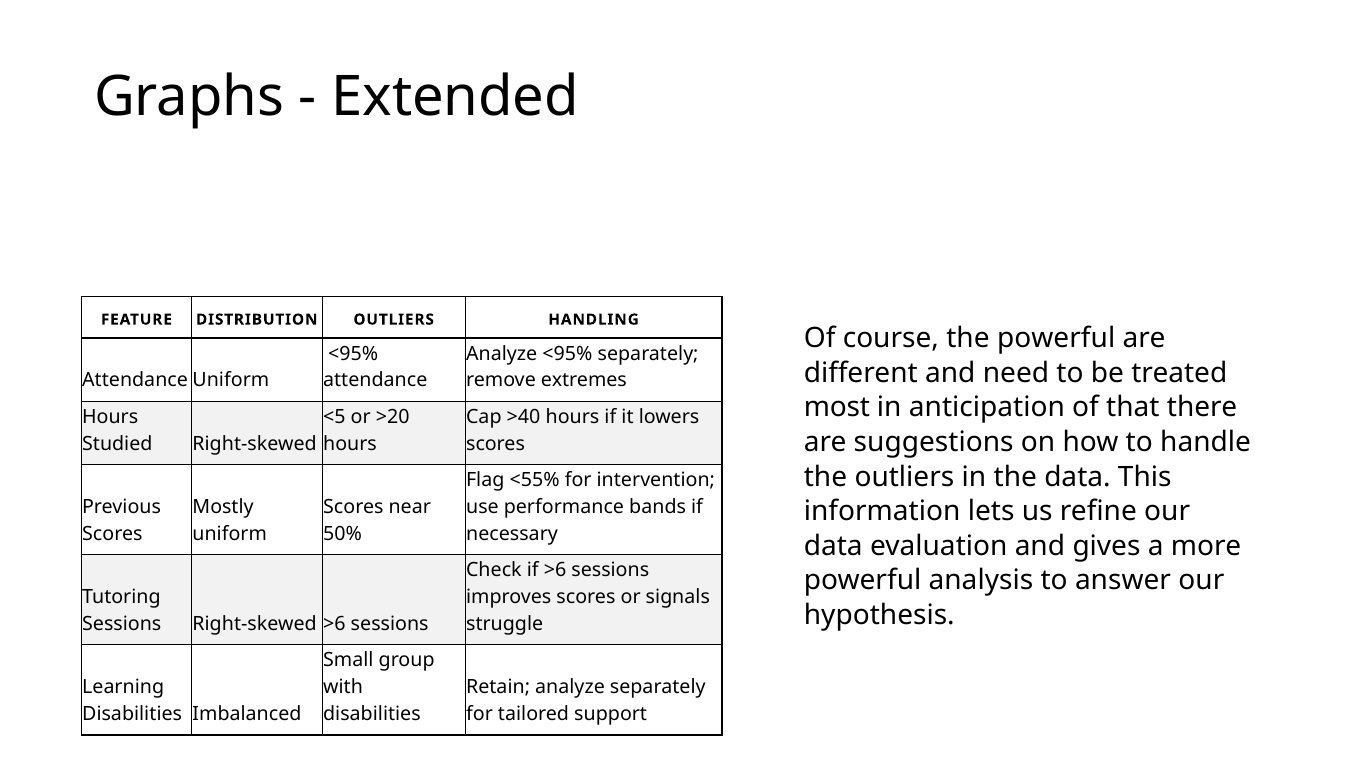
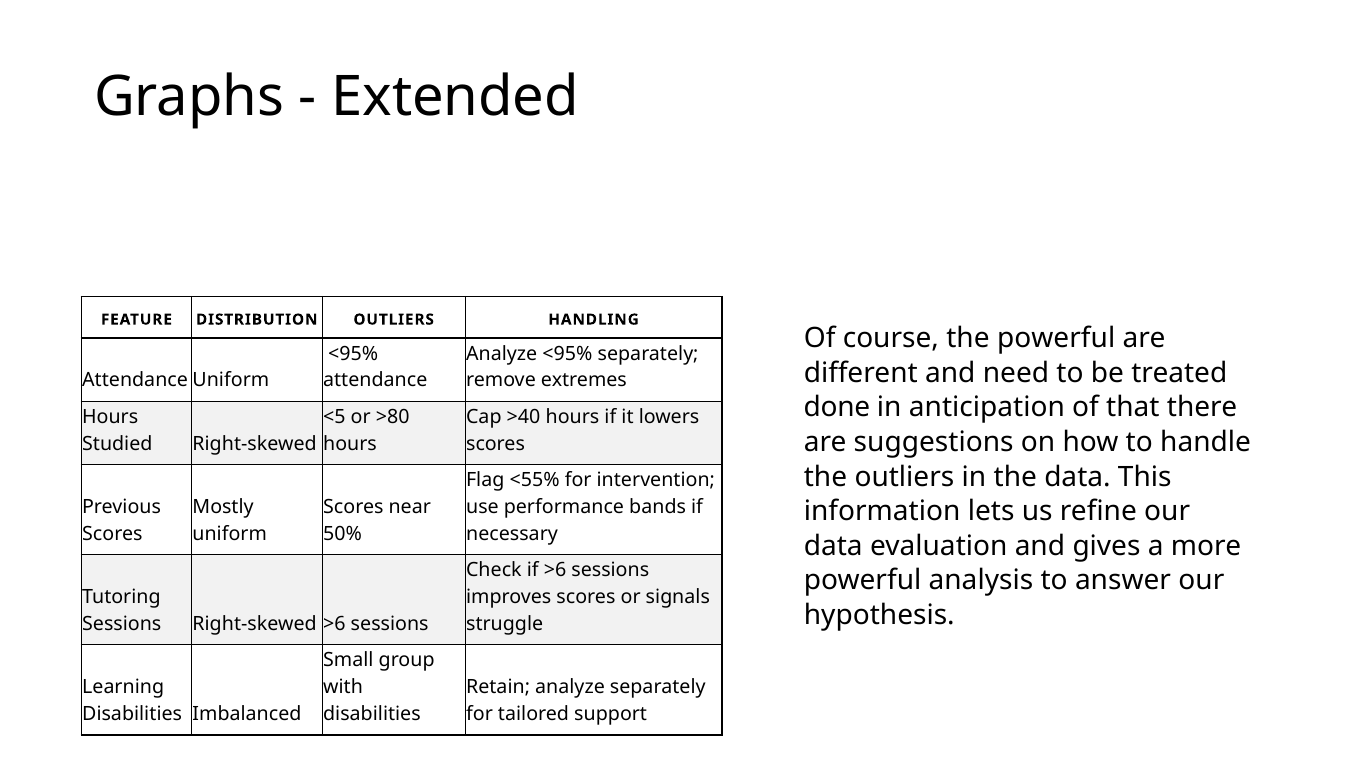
most: most -> done (837, 408)
>20: >20 -> >80 (393, 417)
